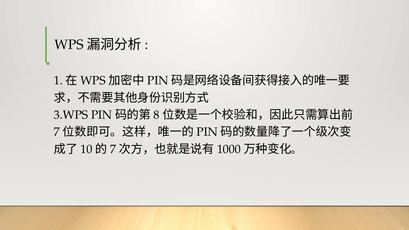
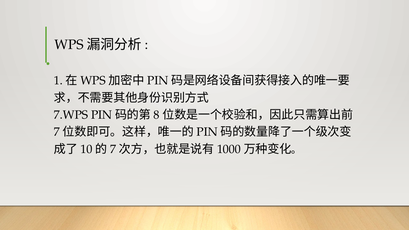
3.WPS: 3.WPS -> 7.WPS (71, 115)
